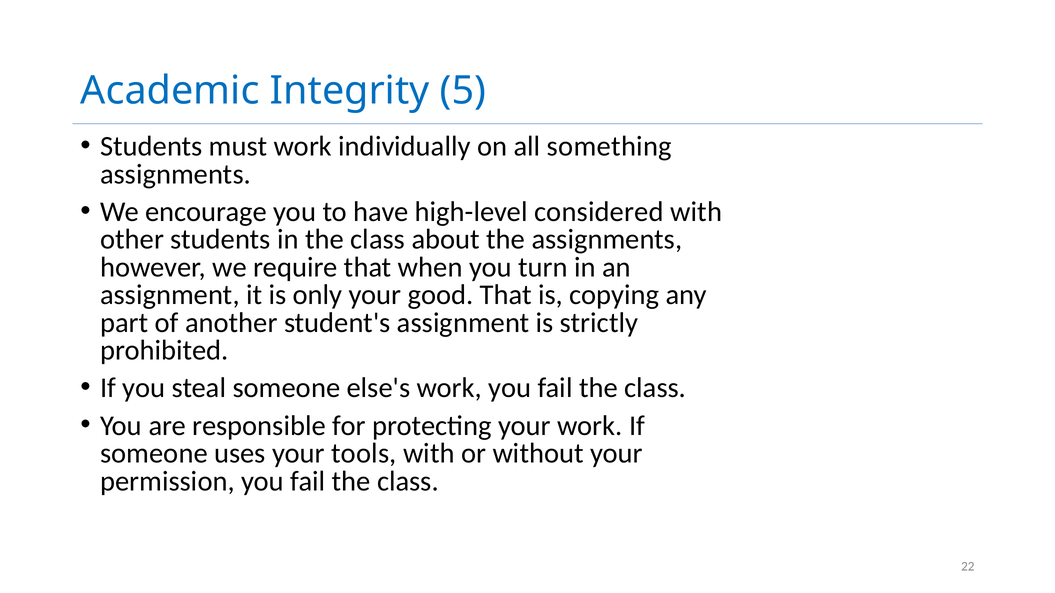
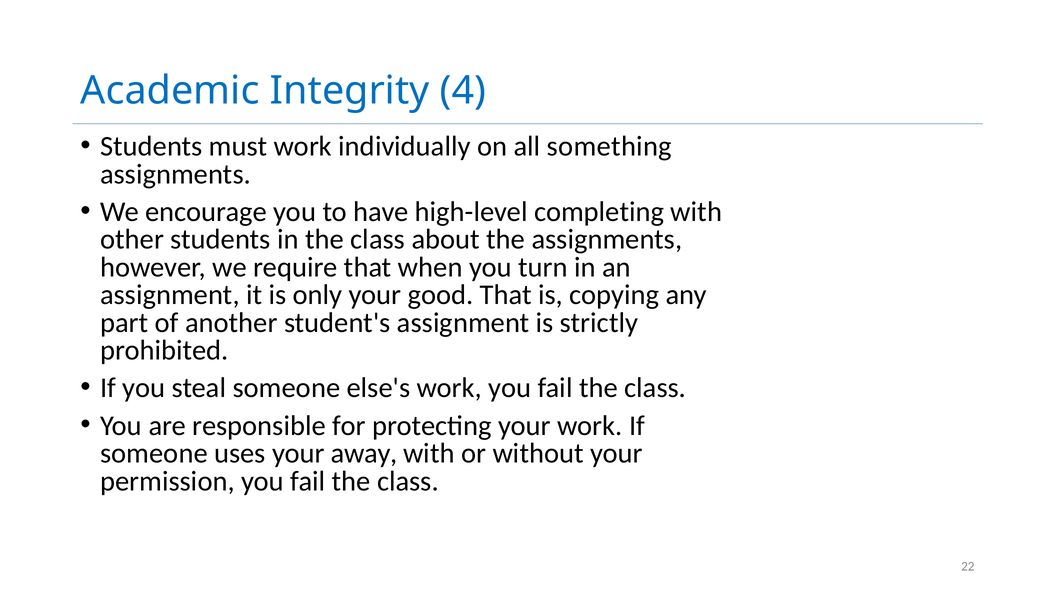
5: 5 -> 4 (463, 91)
considered: considered -> completing (599, 212)
tools: tools -> away (364, 454)
